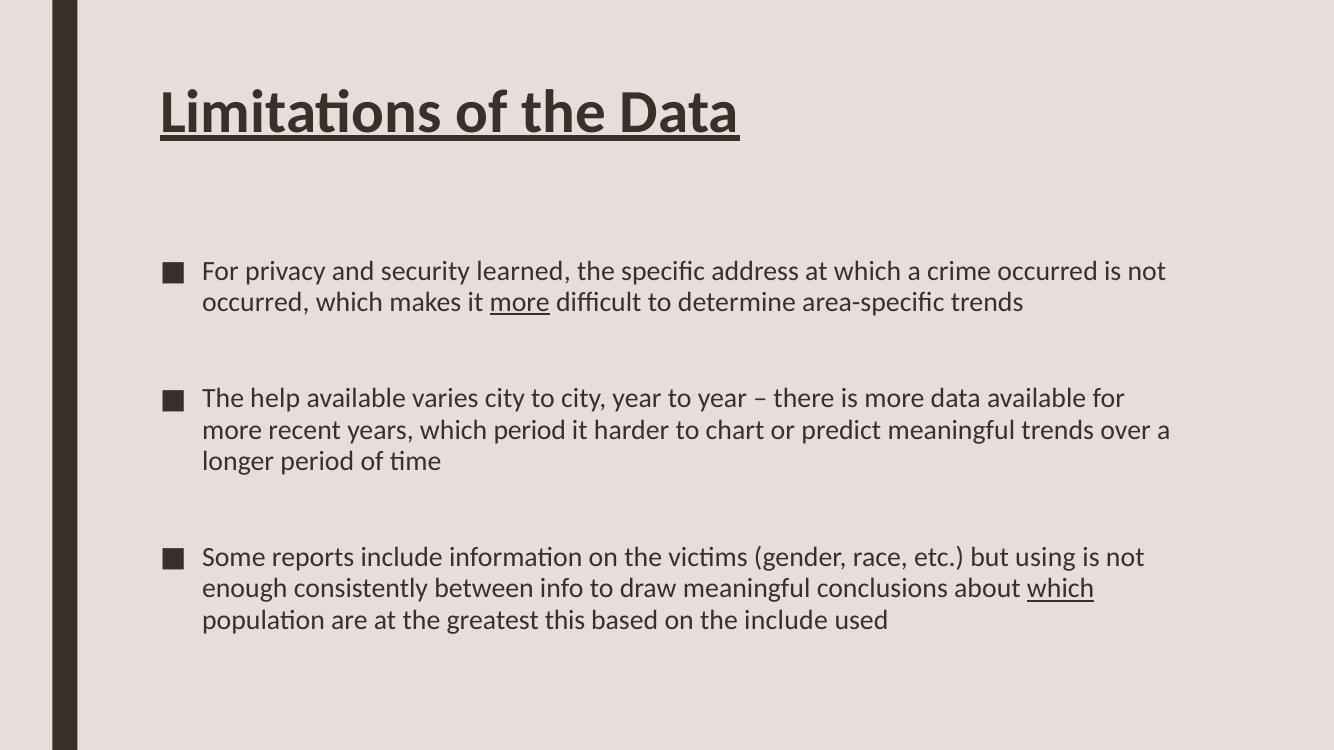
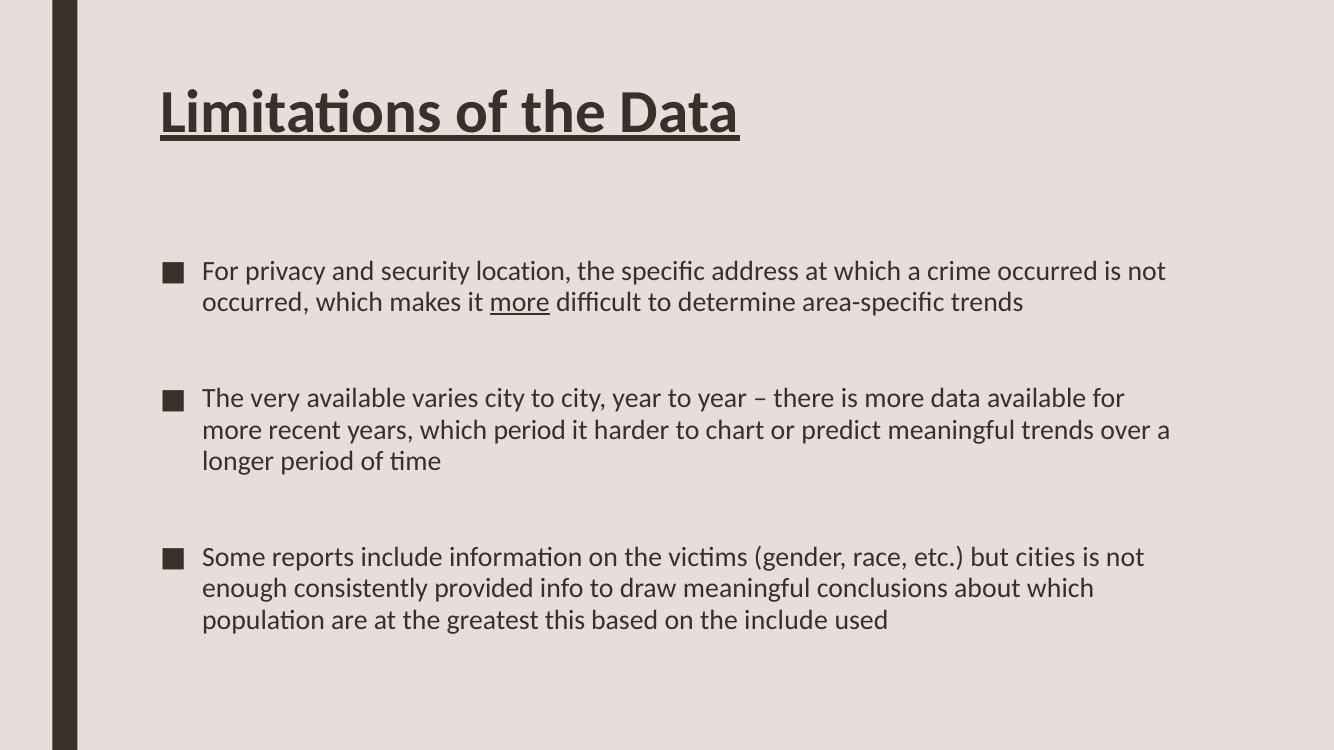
learned: learned -> location (524, 271)
help: help -> very (275, 399)
using: using -> cities (1045, 558)
between: between -> provided (484, 589)
which underline: present -> none (1061, 589)
